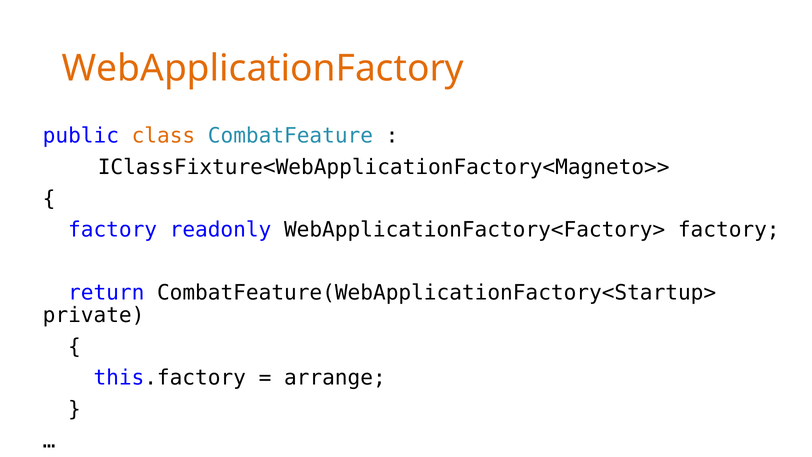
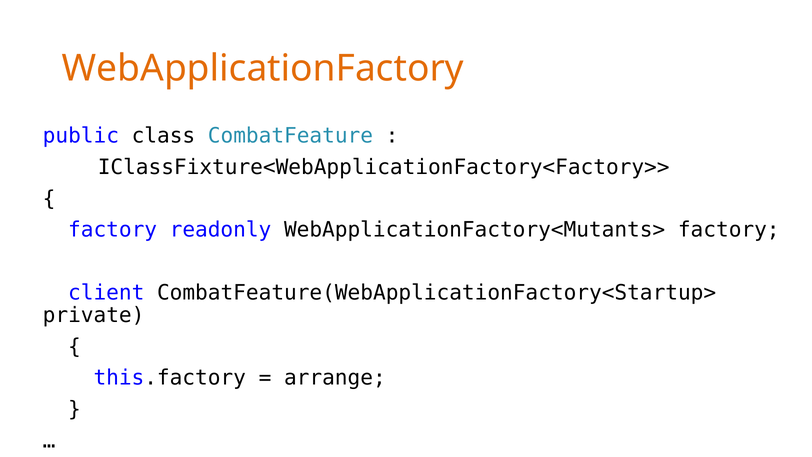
class colour: orange -> black (163, 136)
IClassFixture<WebApplicationFactory<Magneto>>: IClassFixture<WebApplicationFactory<Magneto>> -> IClassFixture<WebApplicationFactory<Factory>> (384, 167)
WebApplicationFactory<Factory>: WebApplicationFactory<Factory> -> WebApplicationFactory<Mutants> (475, 230)
return: return -> client (106, 292)
